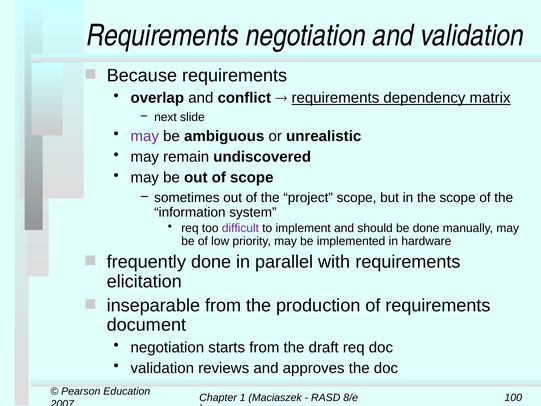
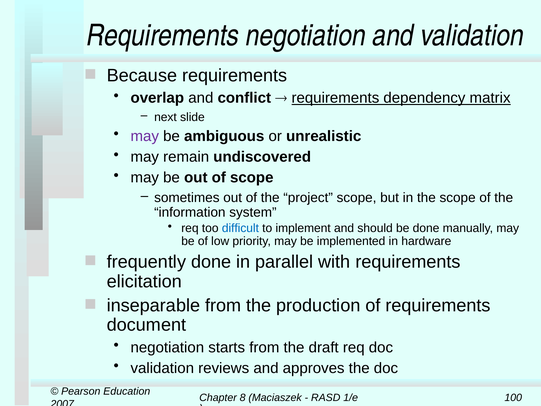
difficult colour: purple -> blue (240, 228)
1: 1 -> 8 (243, 397)
8/e: 8/e -> 1/e (351, 397)
